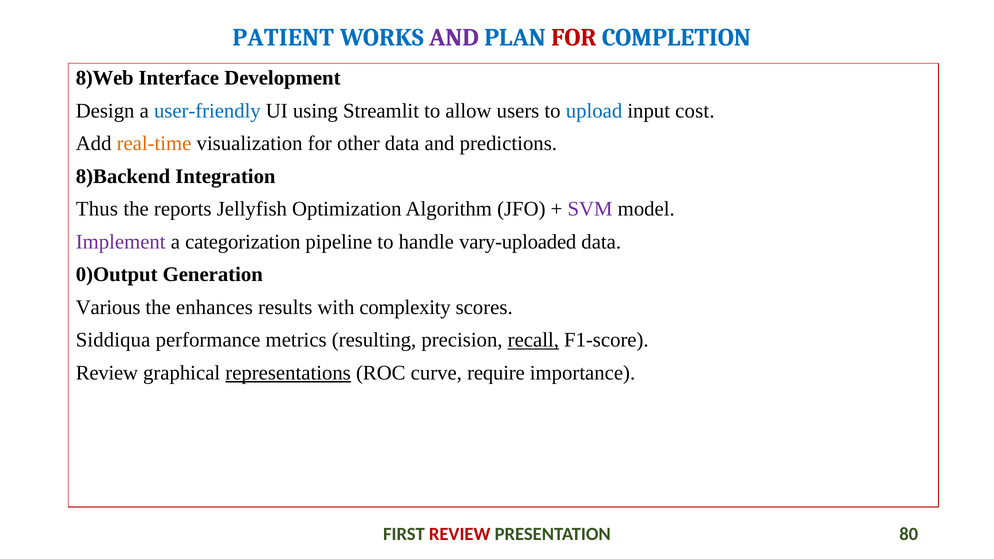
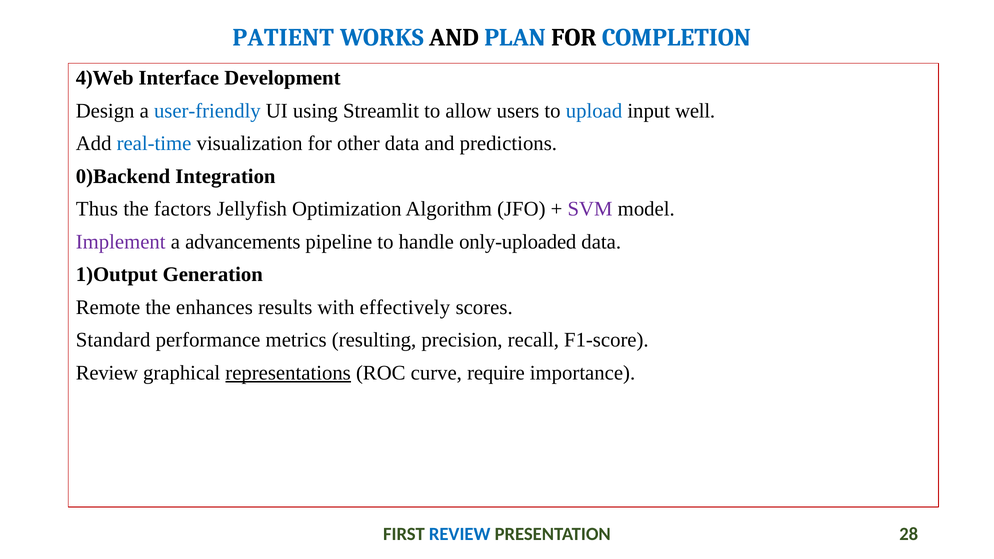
AND colour: purple -> black (454, 37)
FOR colour: red -> black (574, 37)
8)Web: 8)Web -> 4)Web (105, 78)
cost: cost -> well (695, 111)
real-time colour: orange -> blue (154, 144)
8)Backend: 8)Backend -> 0)Backend (123, 176)
reports: reports -> factors (183, 209)
categorization: categorization -> advancements (243, 242)
vary-uploaded: vary-uploaded -> only-uploaded (518, 242)
0)Output: 0)Output -> 1)Output (117, 275)
Various: Various -> Remote (108, 307)
complexity: complexity -> effectively (405, 307)
Siddiqua: Siddiqua -> Standard (113, 340)
recall underline: present -> none (533, 340)
REVIEW colour: red -> blue (460, 534)
80: 80 -> 28 (909, 534)
